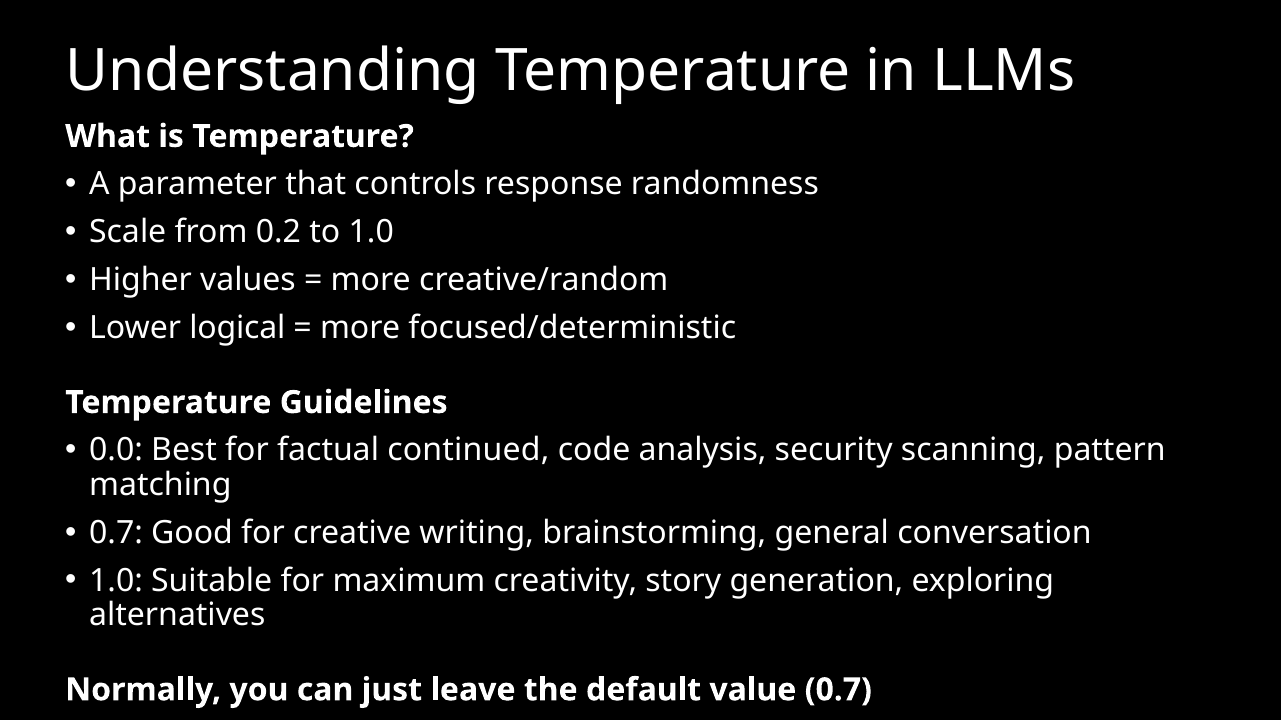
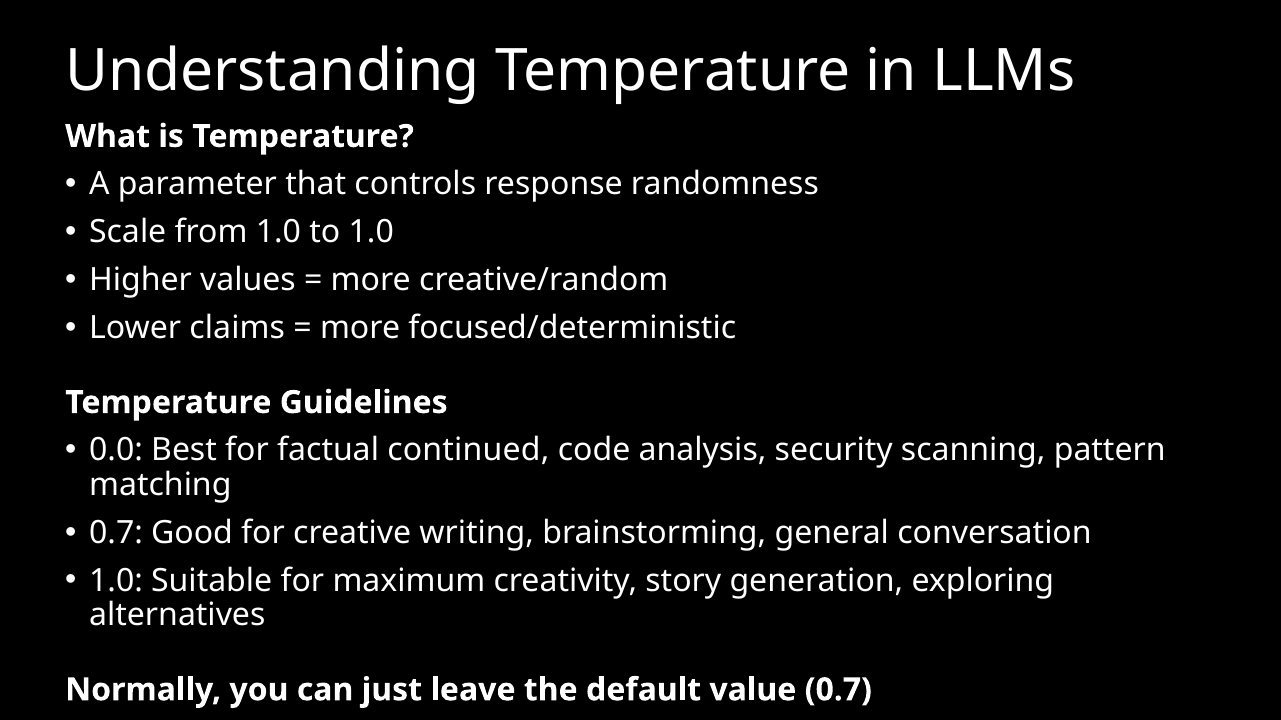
from 0.2: 0.2 -> 1.0 (278, 232)
logical: logical -> claims (237, 328)
